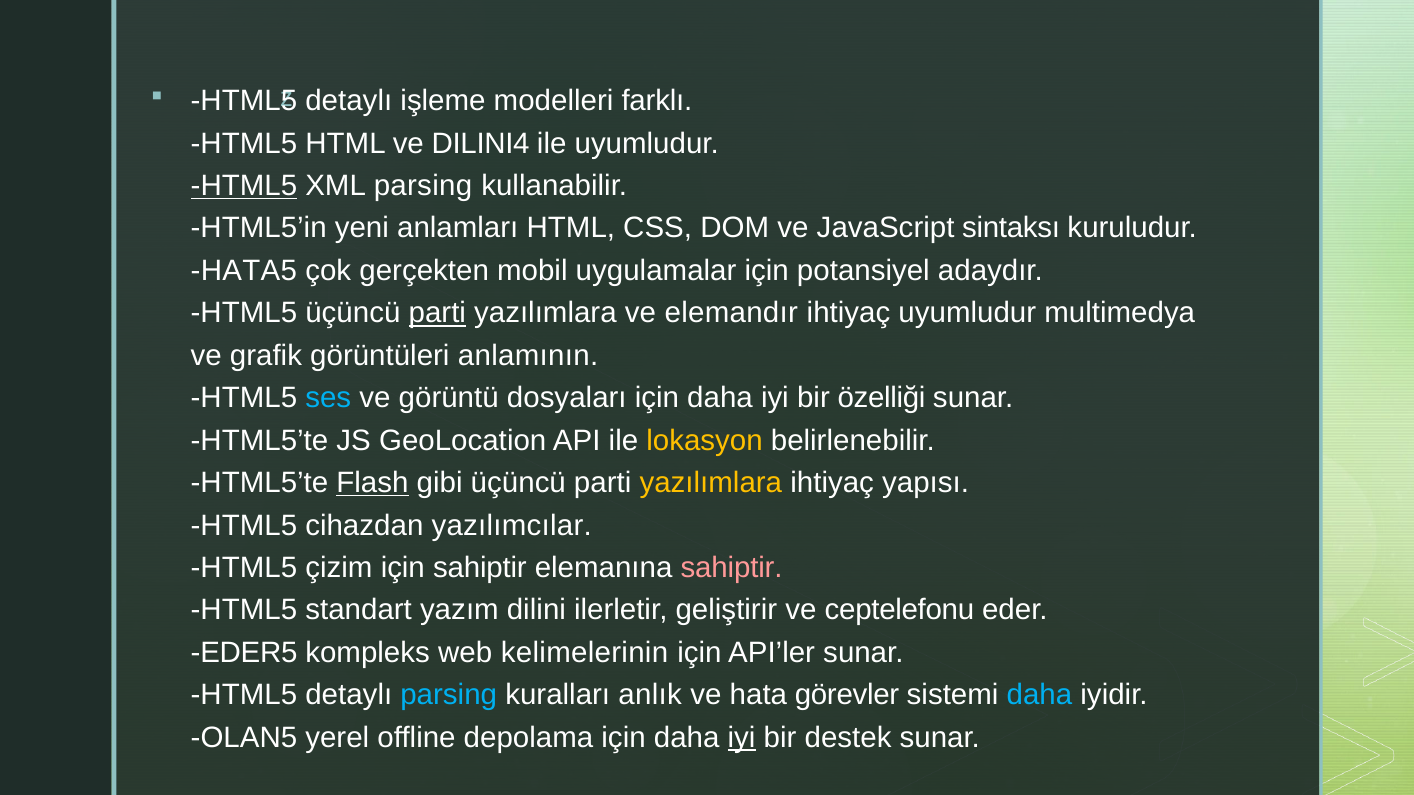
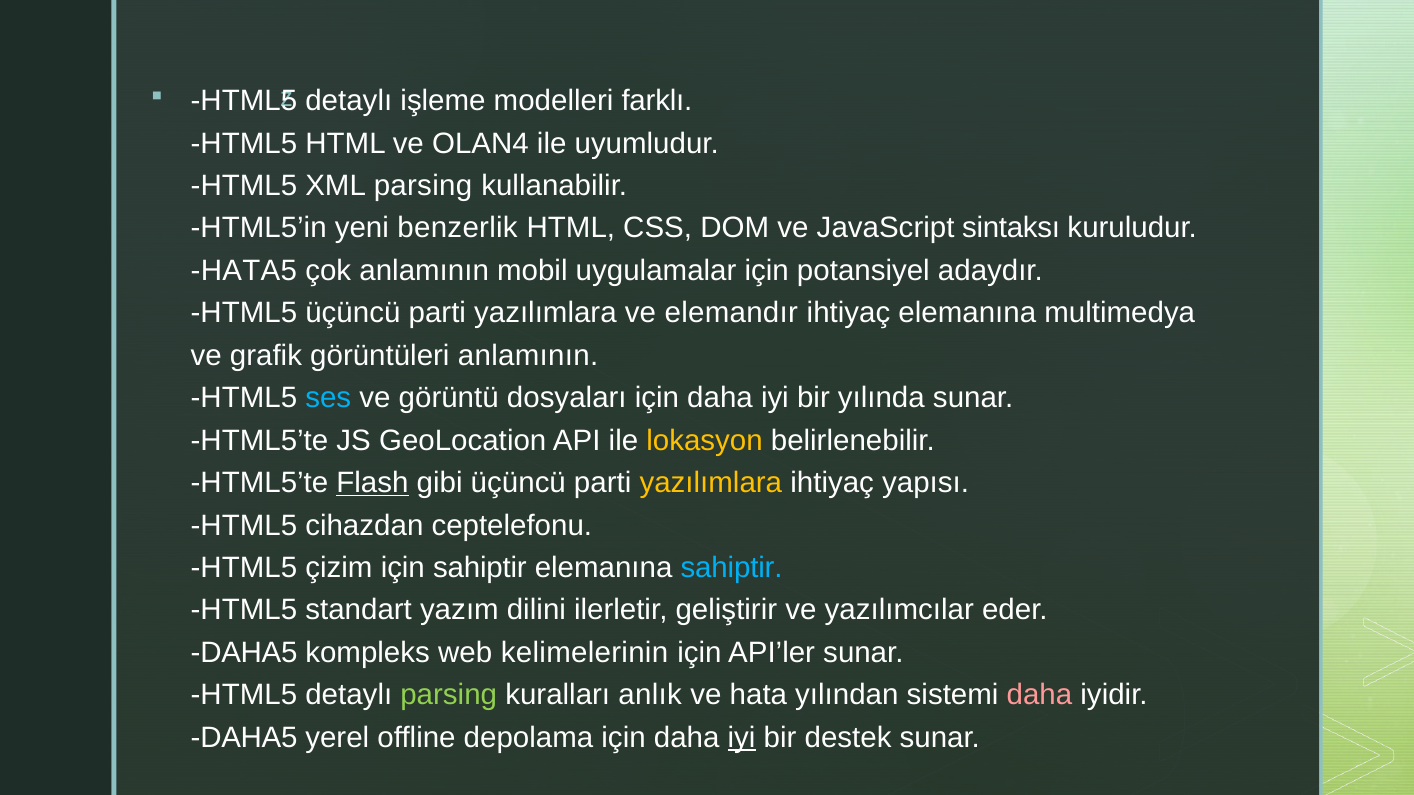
DILINI4: DILINI4 -> OLAN4 (480, 143)
HTML5 underline: present -> none (244, 186)
anlamları: anlamları -> benzerlik (458, 228)
çok gerçekten: gerçekten -> anlamının (424, 271)
parti underline: present -> none (437, 313)
ihtiyaç uyumludur: uyumludur -> elemanına (967, 313)
özelliği: özelliği -> yılında (881, 398)
yazılımcılar: yazılımcılar -> ceptelefonu (512, 526)
sahiptir colour: pink -> light blue (732, 568)
ceptelefonu: ceptelefonu -> yazılımcılar (899, 611)
EDER5: EDER5 -> DAHA5 (244, 653)
parsing colour: light blue -> light green (449, 695)
görevler: görevler -> yılından (847, 695)
daha colour: light blue -> pink (1039, 695)
OLAN5: OLAN5 -> DAHA5 (244, 738)
